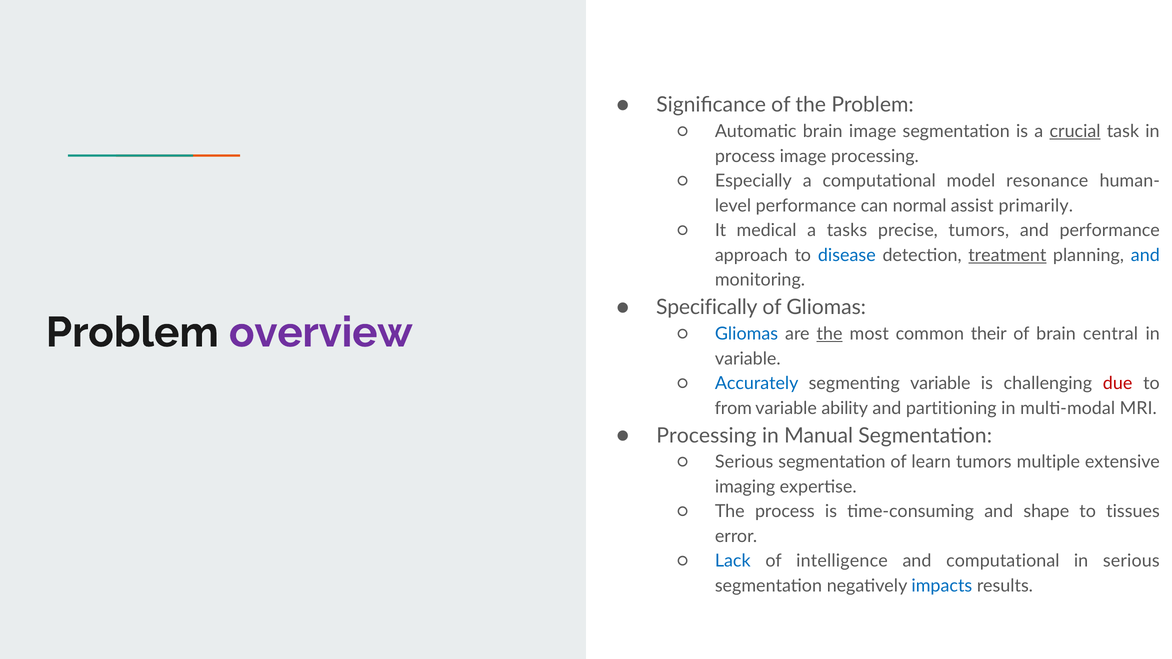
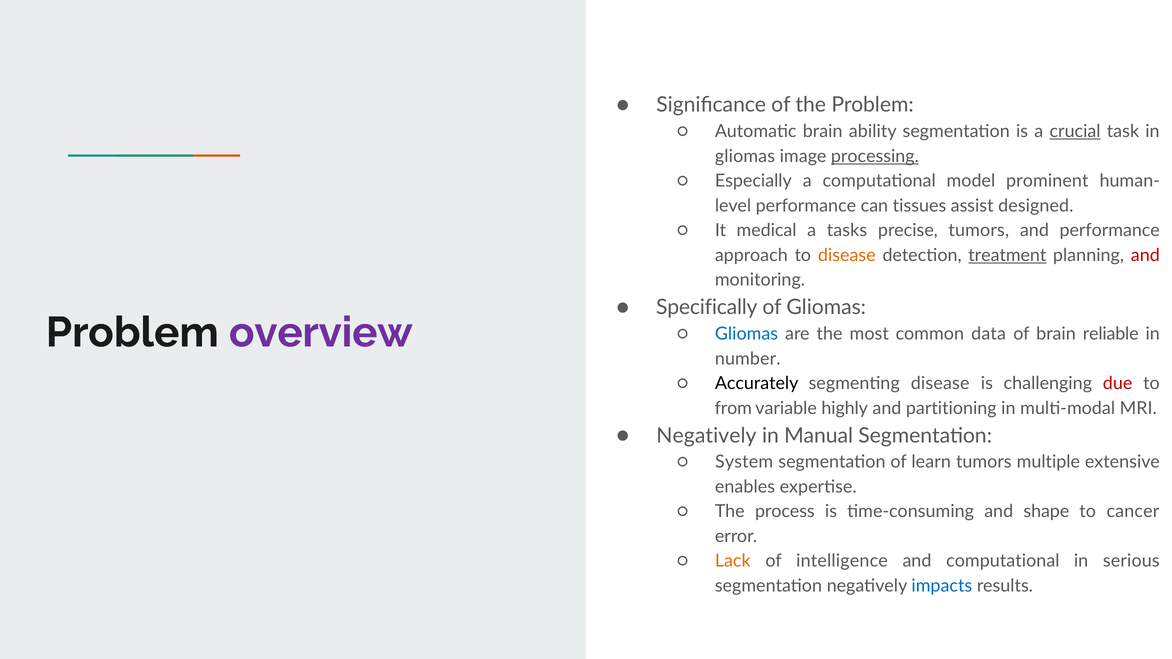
brain image: image -> ability (873, 131)
process: process -> gliomas (745, 156)
processing underline: none -> present (875, 156)
resonance: resonance -> prominent (1047, 181)
normal: normal -> tissues (920, 206)
primarily: primarily -> designed (1036, 206)
disease colour: blue -> orange (847, 255)
and colour: blue -> red (1145, 255)
the underline: present -> none (830, 334)
their: their -> data (989, 334)
central: central -> reliable (1111, 334)
variable: variable -> number (748, 359)
Accurately colour: blue -> black (757, 384)
segmenting variable: variable -> disease (940, 384)
ability: ability -> highly (845, 408)
Processing: Processing -> Negatively (706, 436)
Serious: Serious -> System (744, 462)
imaging: imaging -> enables (745, 487)
tissues: tissues -> cancer (1133, 512)
Lack colour: blue -> orange (733, 561)
